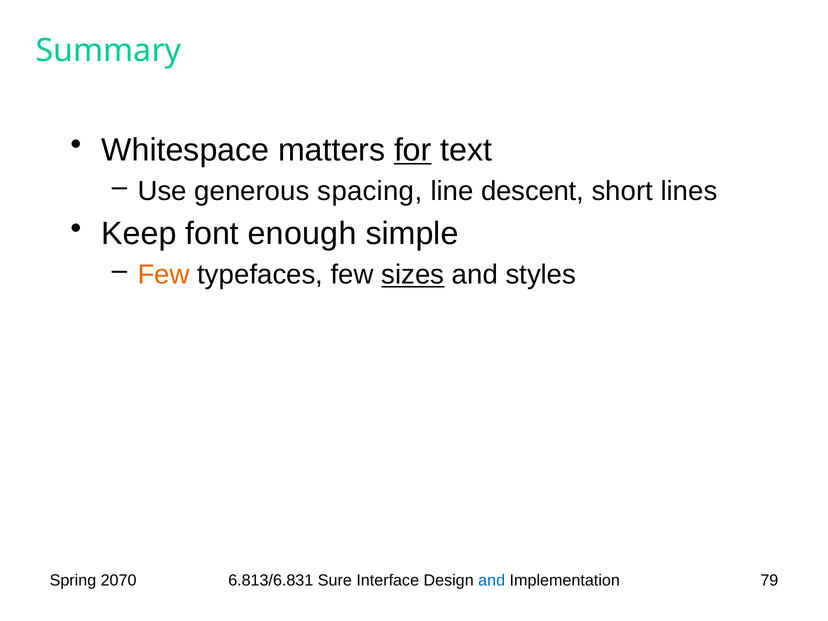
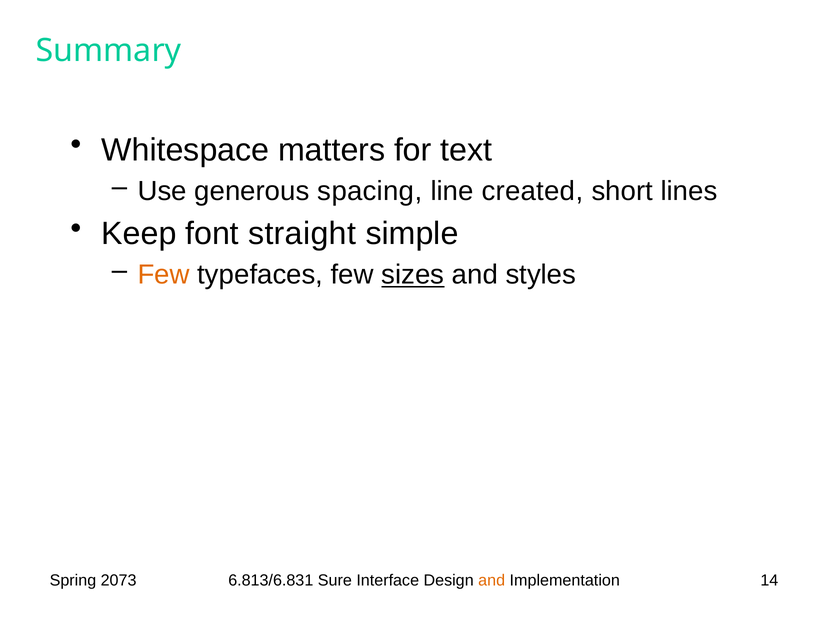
for underline: present -> none (413, 150)
descent: descent -> created (532, 191)
enough: enough -> straight (302, 234)
2070: 2070 -> 2073 (119, 580)
and colour: blue -> orange (492, 580)
79: 79 -> 14 (769, 580)
